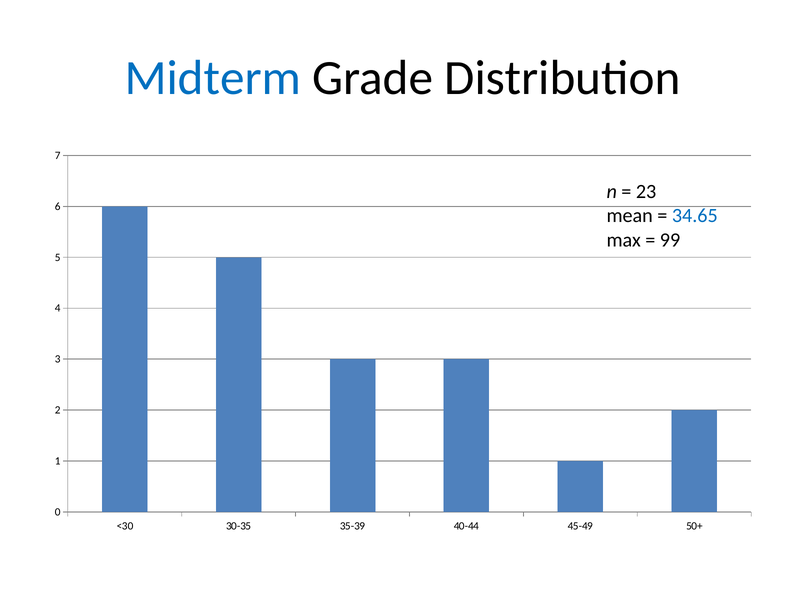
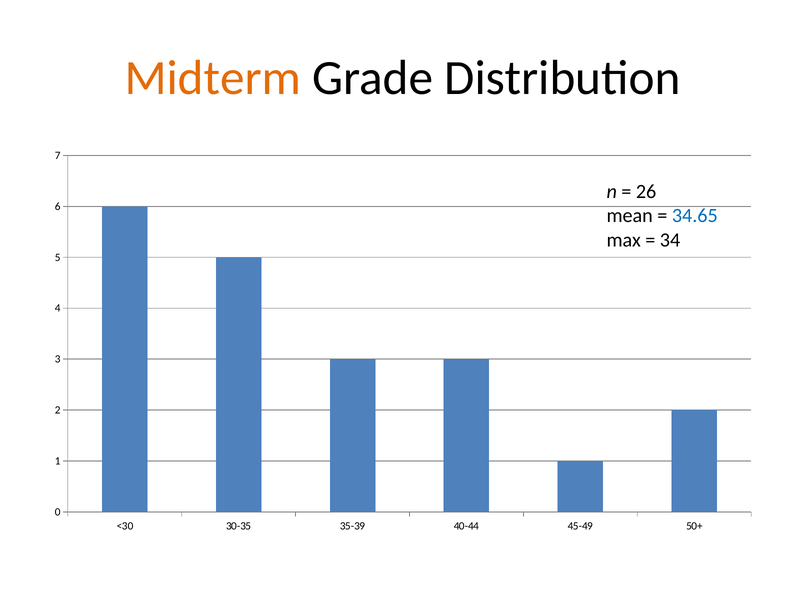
Midterm colour: blue -> orange (213, 78)
23: 23 -> 26 (646, 191)
99: 99 -> 34 (670, 240)
